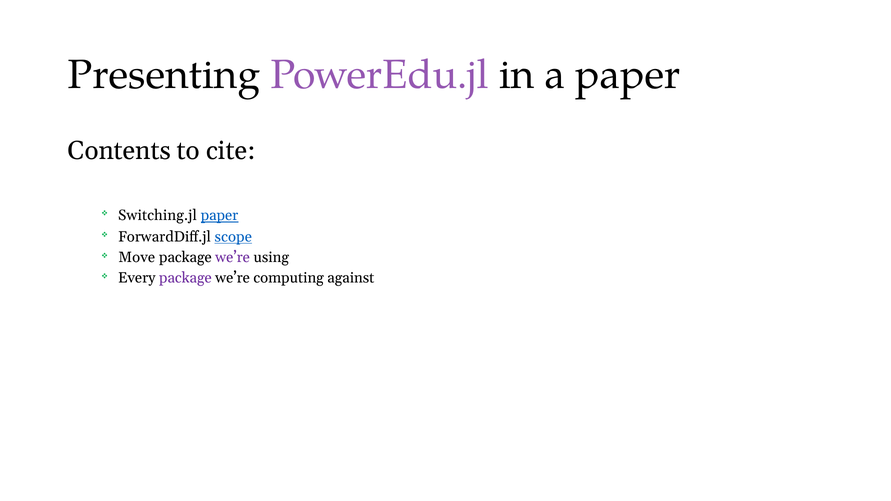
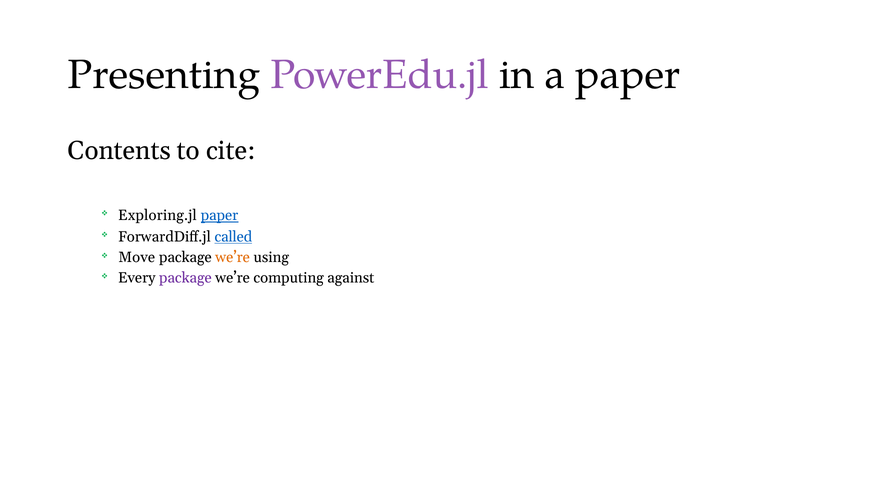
Switching.jl: Switching.jl -> Exploring.jl (157, 215)
scope: scope -> called (233, 237)
we’re colour: purple -> orange (233, 258)
